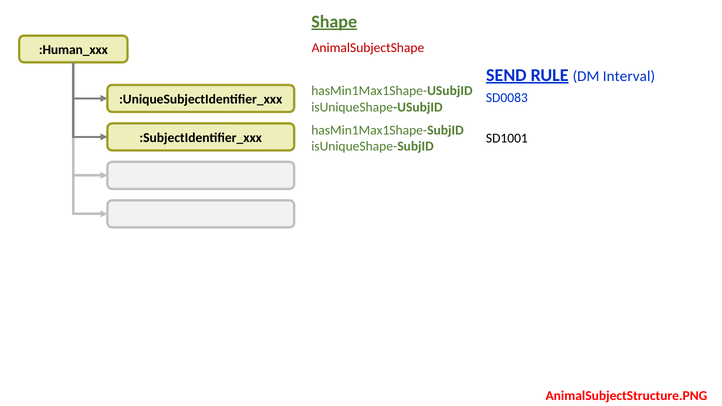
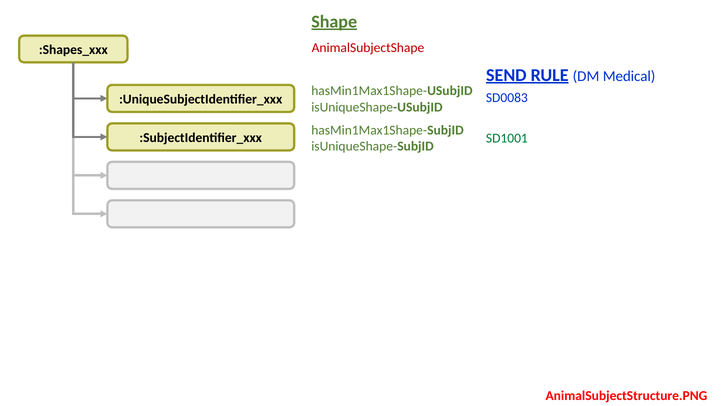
:Human_xxx: :Human_xxx -> :Shapes_xxx (73, 50)
Interval: Interval -> Medical (629, 76)
SD1001 colour: black -> green (507, 138)
